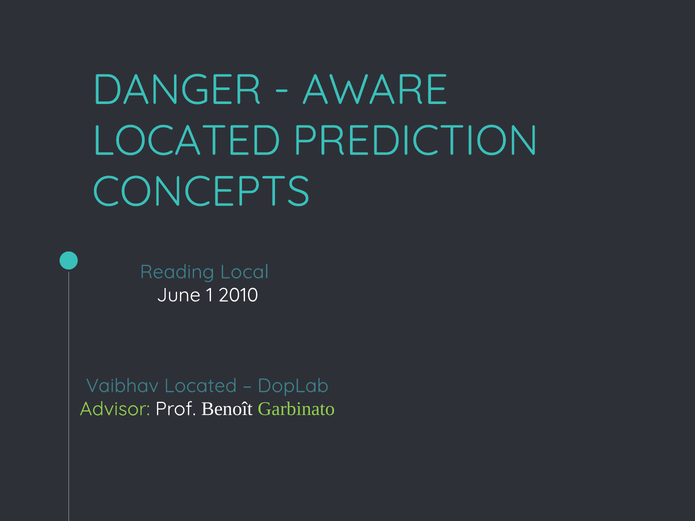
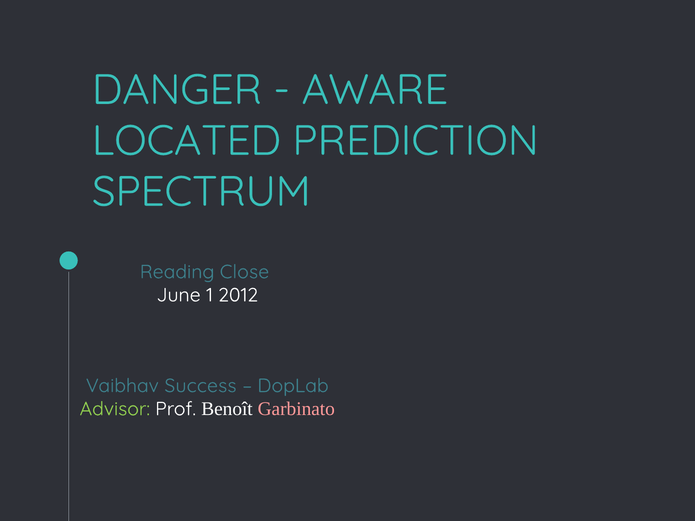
CONCEPTS: CONCEPTS -> SPECTRUM (201, 192)
Local: Local -> Close (244, 272)
2010: 2010 -> 2012 (238, 295)
Vaibhav Located: Located -> Success (200, 386)
Garbinato colour: light green -> pink (296, 409)
